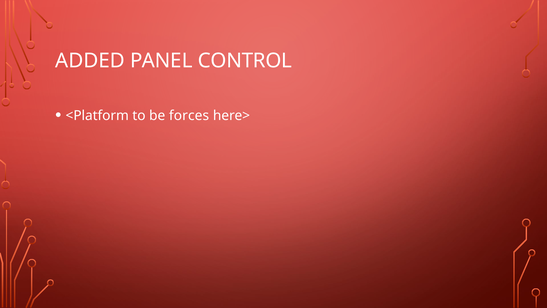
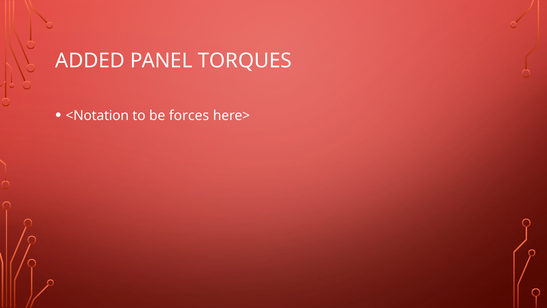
CONTROL: CONTROL -> TORQUES (245, 61)
<Platform: <Platform -> <Notation (97, 115)
